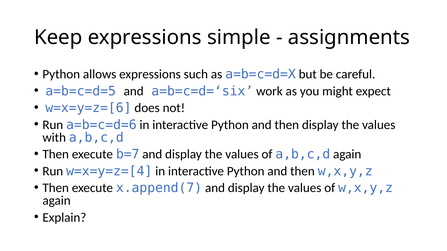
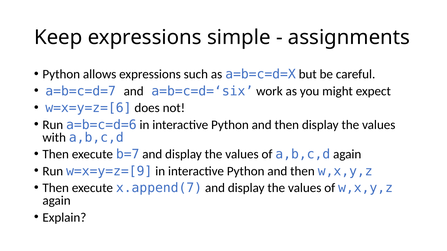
a=b=c=d=5: a=b=c=d=5 -> a=b=c=d=7 (81, 91)
w=x=y=z=[4: w=x=y=z=[4 -> w=x=y=z=[9 (109, 171)
